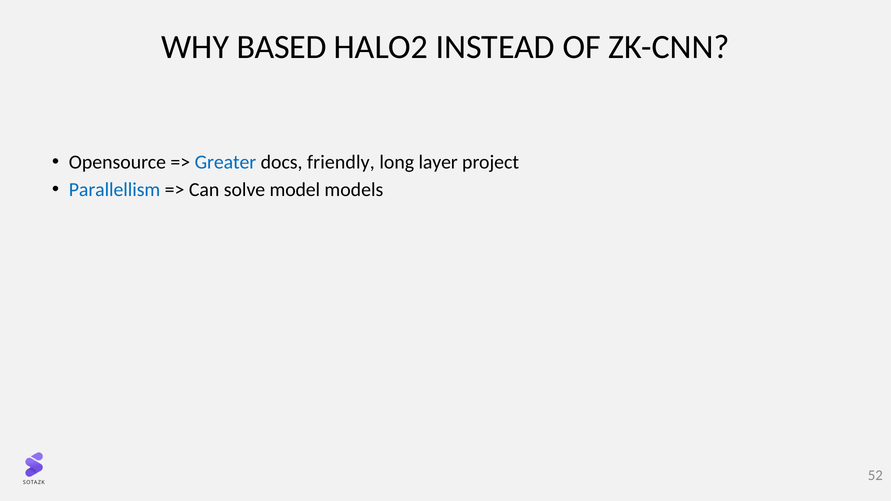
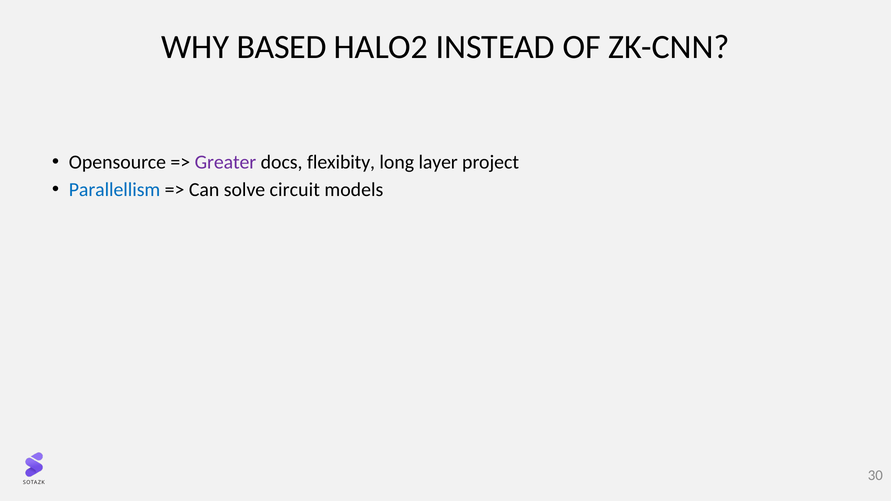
Greater colour: blue -> purple (225, 162)
friendly: friendly -> flexibity (341, 162)
model: model -> circuit (295, 190)
52: 52 -> 30 (875, 476)
